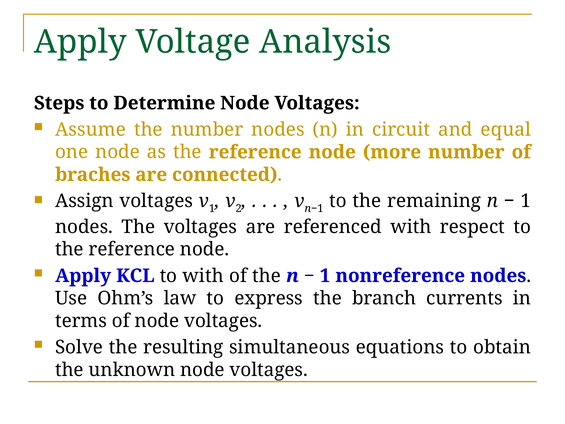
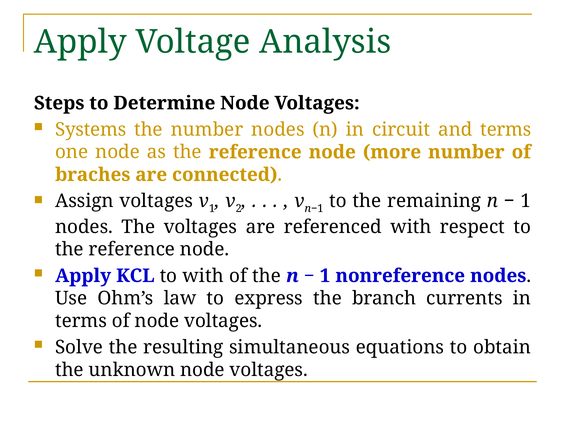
Assume: Assume -> Systems (91, 129)
and equal: equal -> terms (506, 129)
